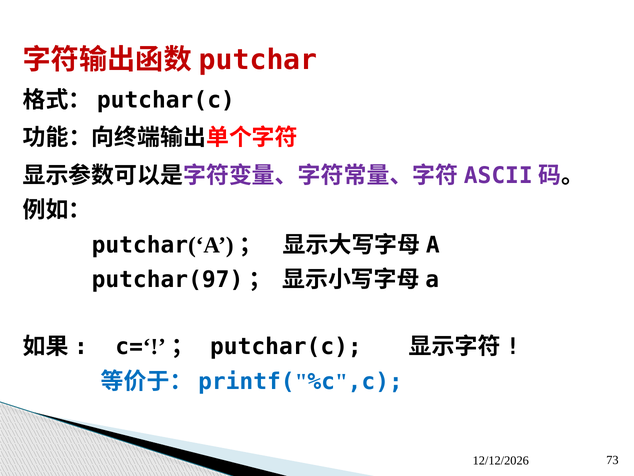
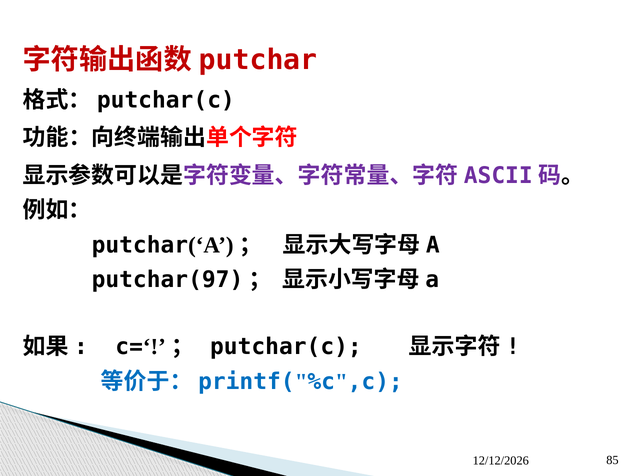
73: 73 -> 85 (612, 460)
